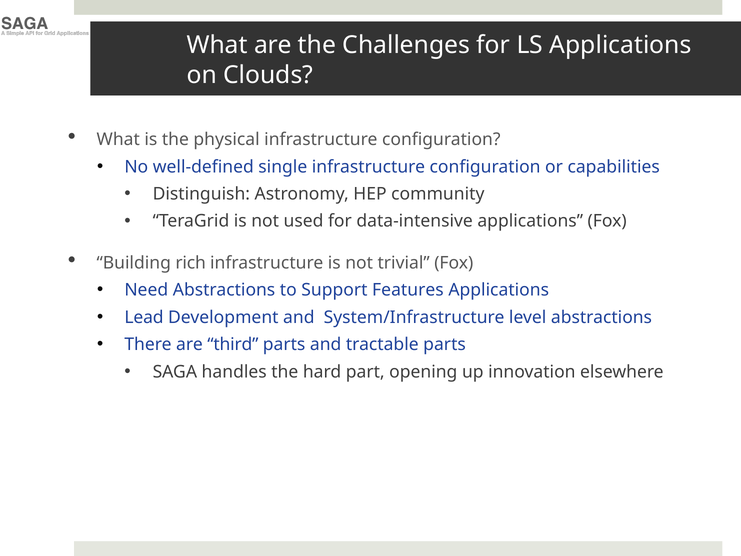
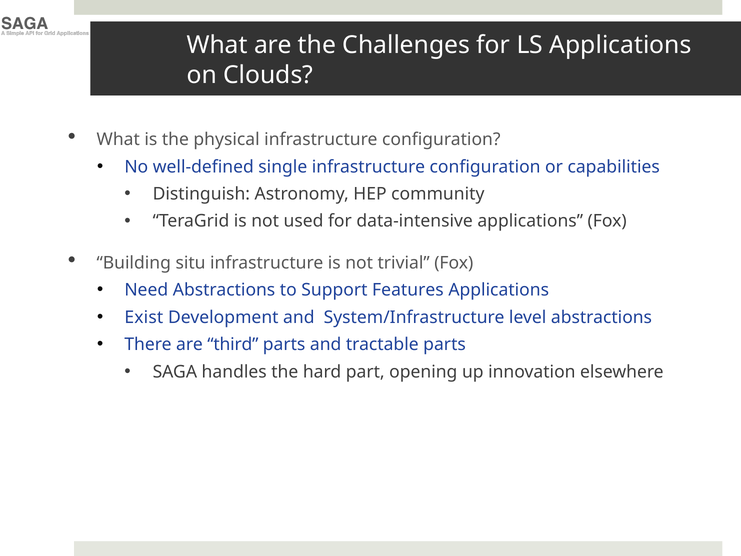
rich: rich -> situ (191, 263)
Lead: Lead -> Exist (144, 317)
